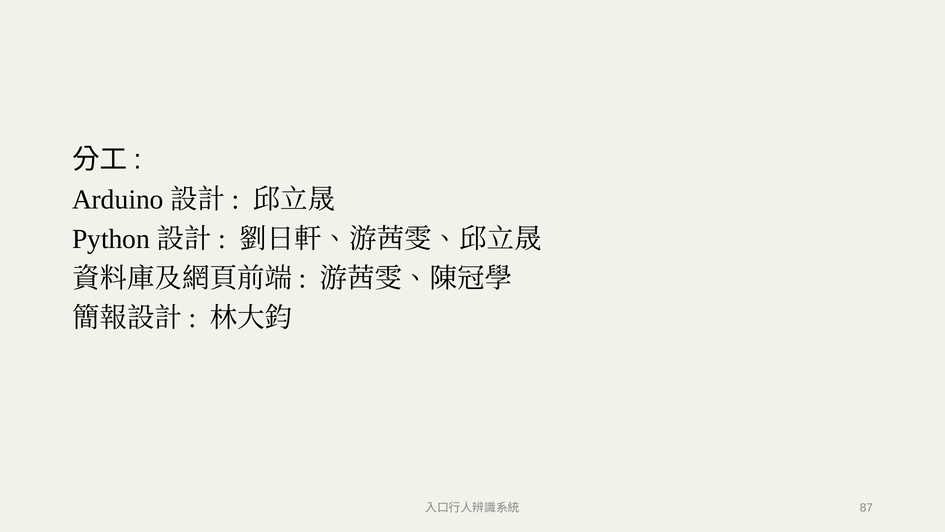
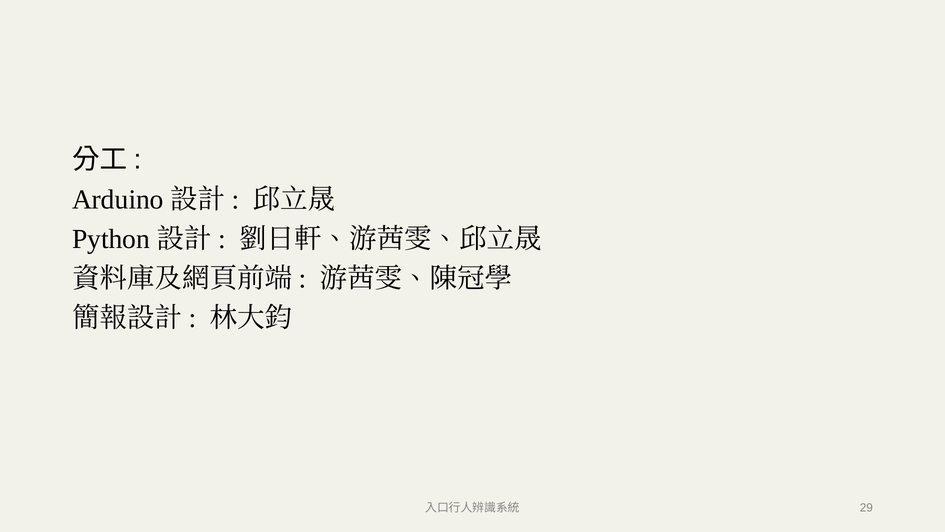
87: 87 -> 29 (866, 508)
